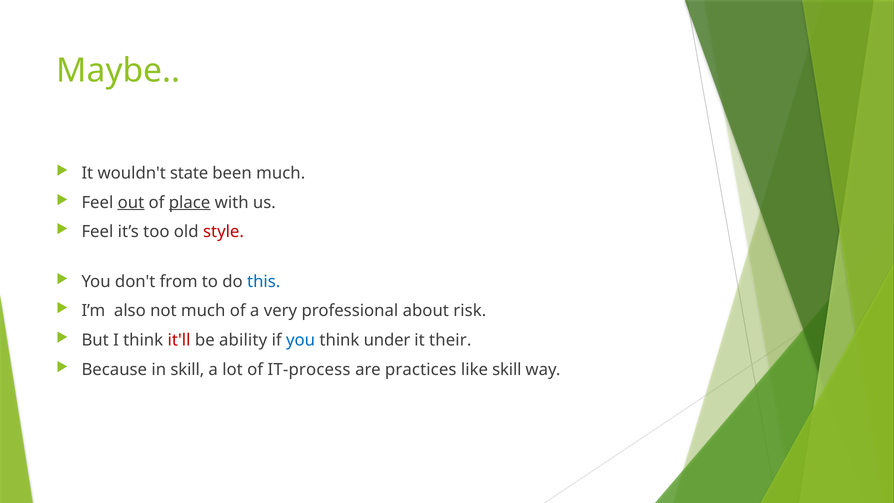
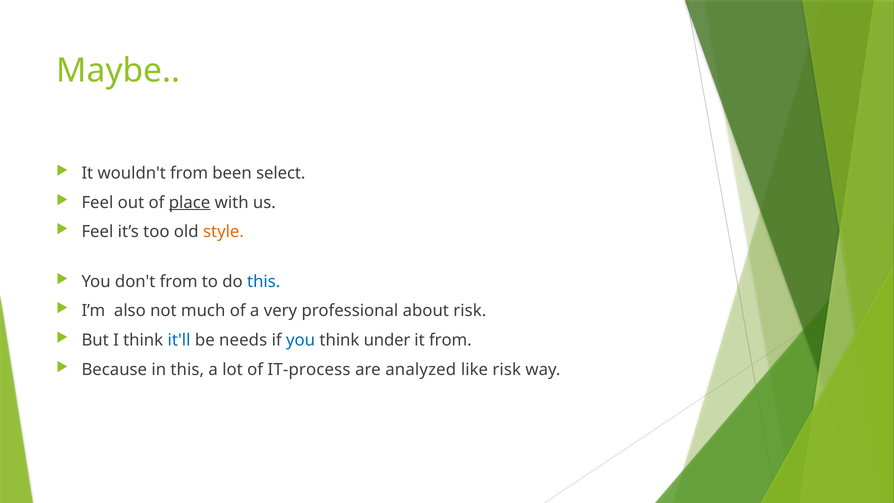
wouldn't state: state -> from (189, 173)
been much: much -> select (281, 173)
out underline: present -> none (131, 202)
style colour: red -> orange (224, 232)
it'll colour: red -> blue (179, 340)
ability: ability -> needs (243, 340)
it their: their -> from (450, 340)
in skill: skill -> this (187, 370)
practices: practices -> analyzed (421, 370)
like skill: skill -> risk (507, 370)
